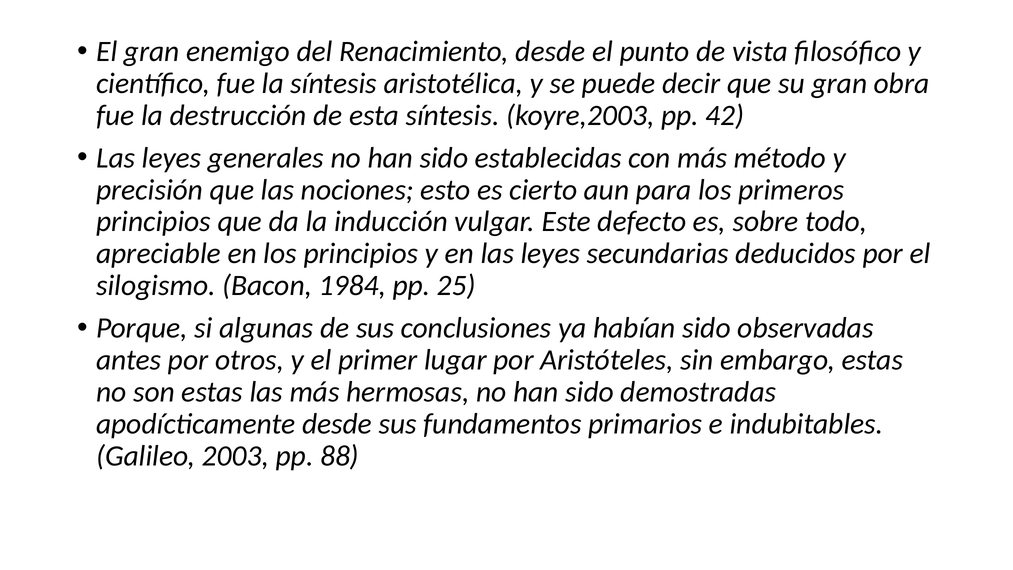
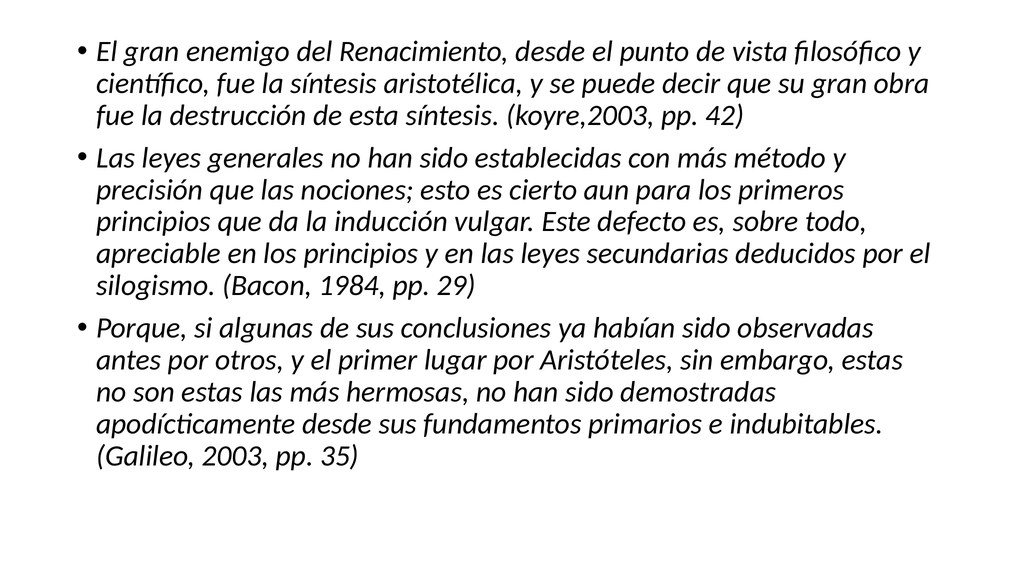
25: 25 -> 29 (456, 285)
88: 88 -> 35 (340, 456)
